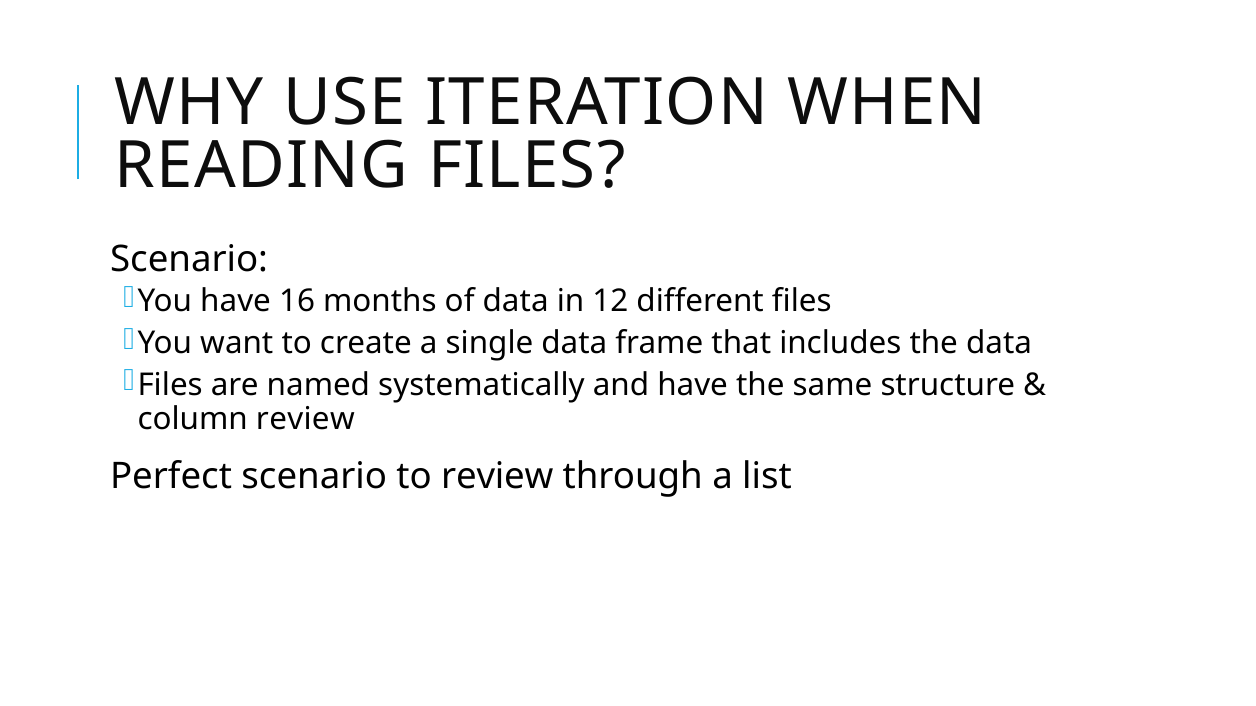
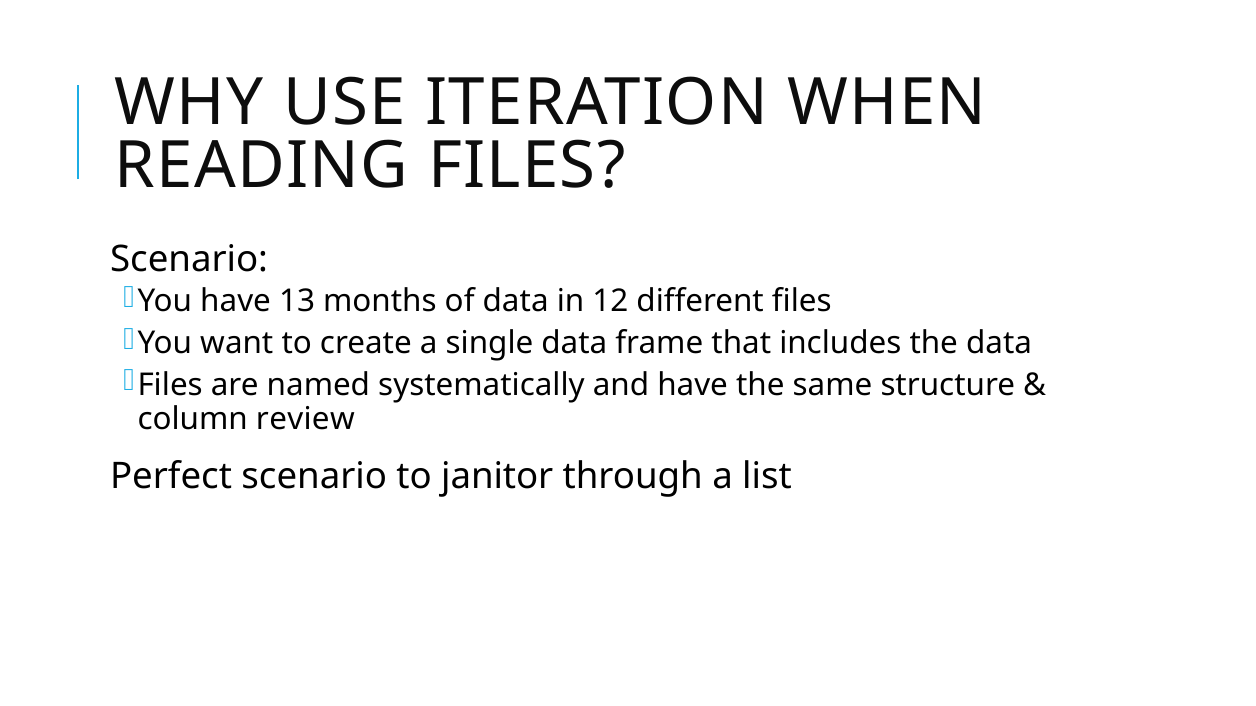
16: 16 -> 13 (297, 302)
to review: review -> janitor (497, 477)
